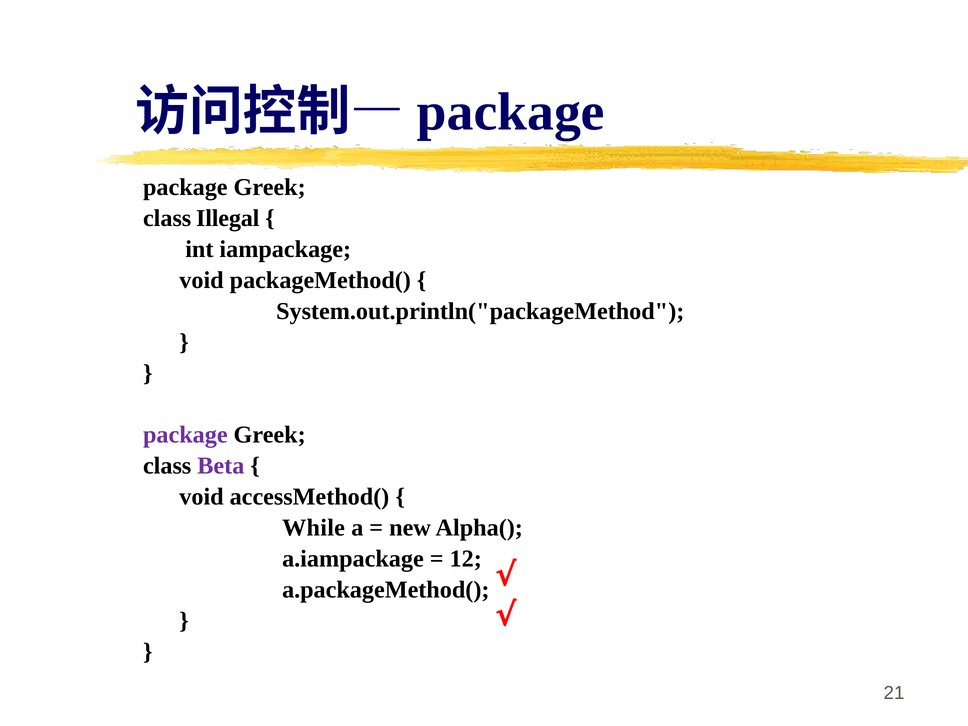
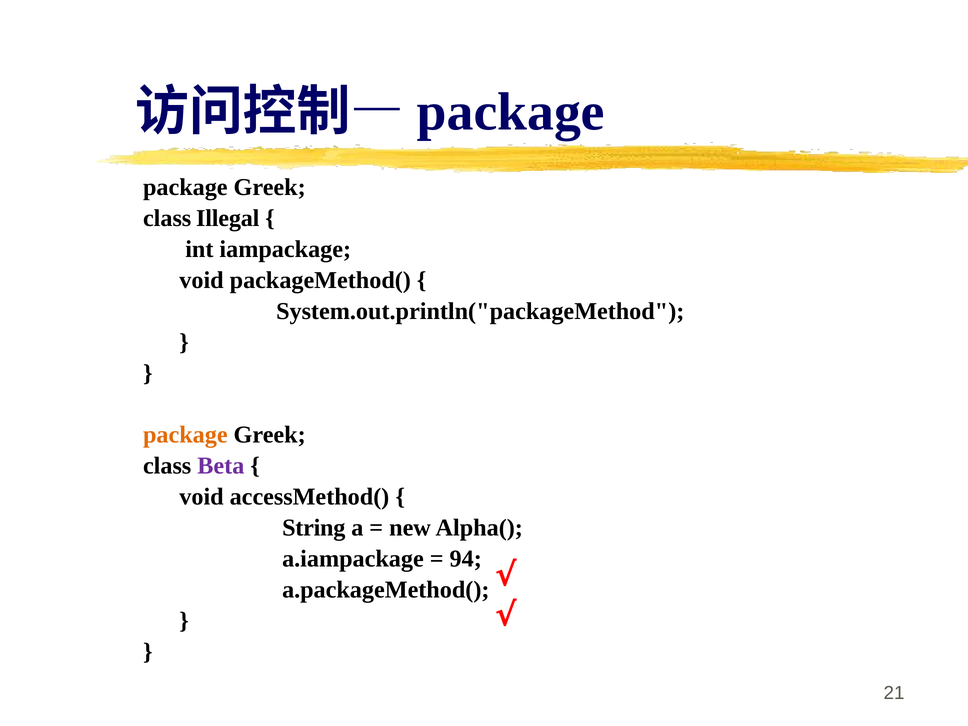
package colour: purple -> orange (185, 435)
While: While -> String (314, 528)
12: 12 -> 94 (466, 559)
